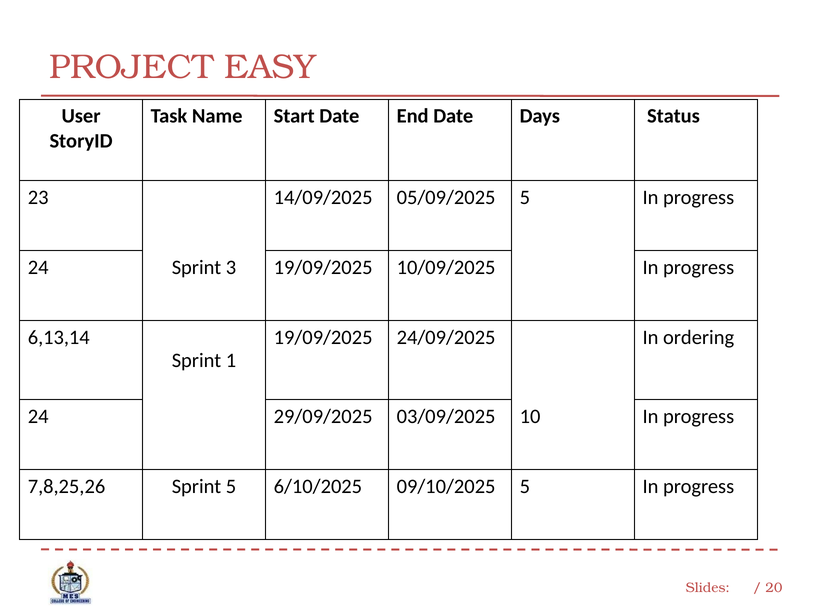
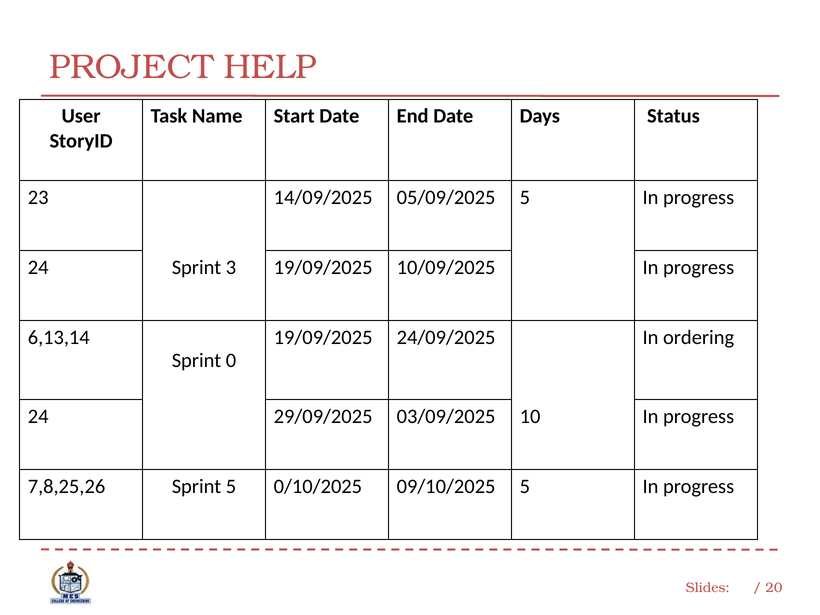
EASY: EASY -> HELP (270, 67)
1: 1 -> 0 (231, 360)
6/10/2025: 6/10/2025 -> 0/10/2025 (318, 486)
